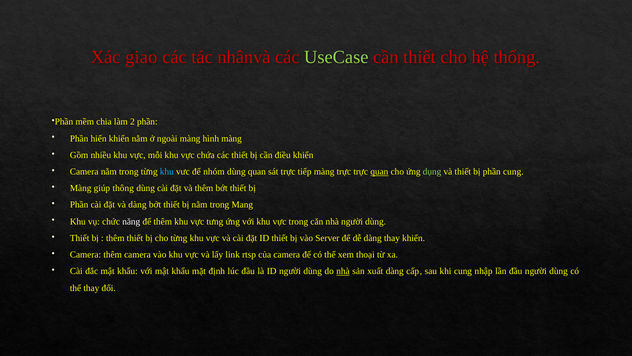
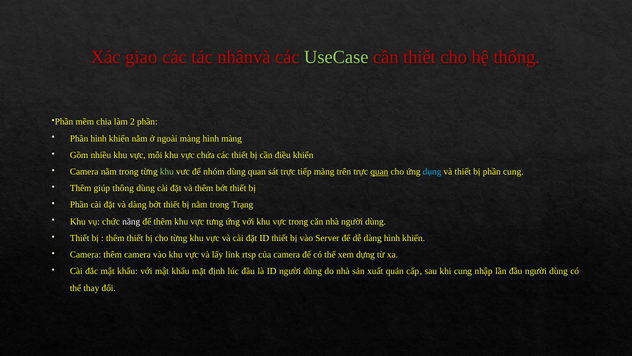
Phần hiển: hiển -> hình (99, 138)
khu colour: light blue -> light green (167, 171)
màng trực: trực -> trên (344, 171)
dụng colour: light green -> light blue (432, 171)
Màng: Màng -> Thêm (81, 188)
Mang: Mang -> Trạng (242, 205)
dàng thay: thay -> hình (392, 238)
thoại: thoại -> dựng (365, 254)
nhà underline: present -> none (343, 271)
xuất dàng: dàng -> quản (395, 271)
